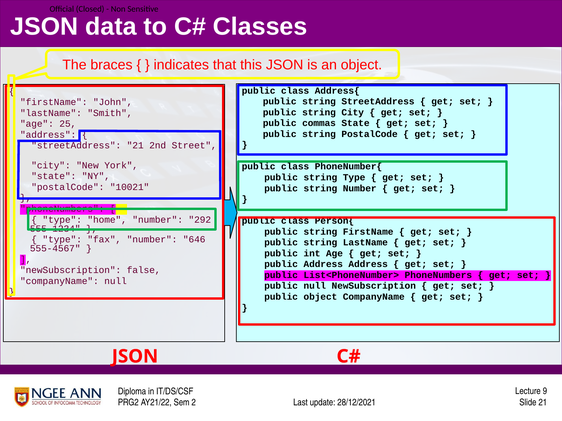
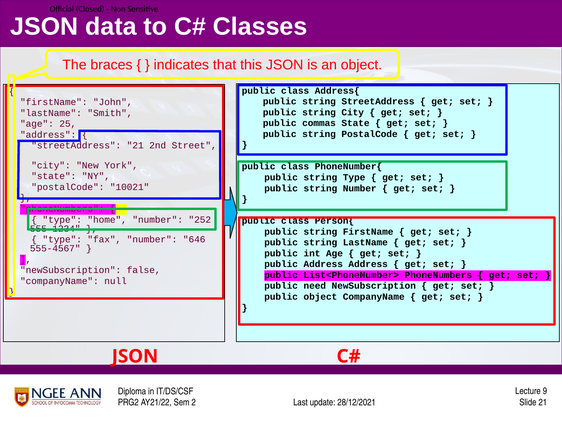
292: 292 -> 252 (200, 220)
public null: null -> need (315, 286)
